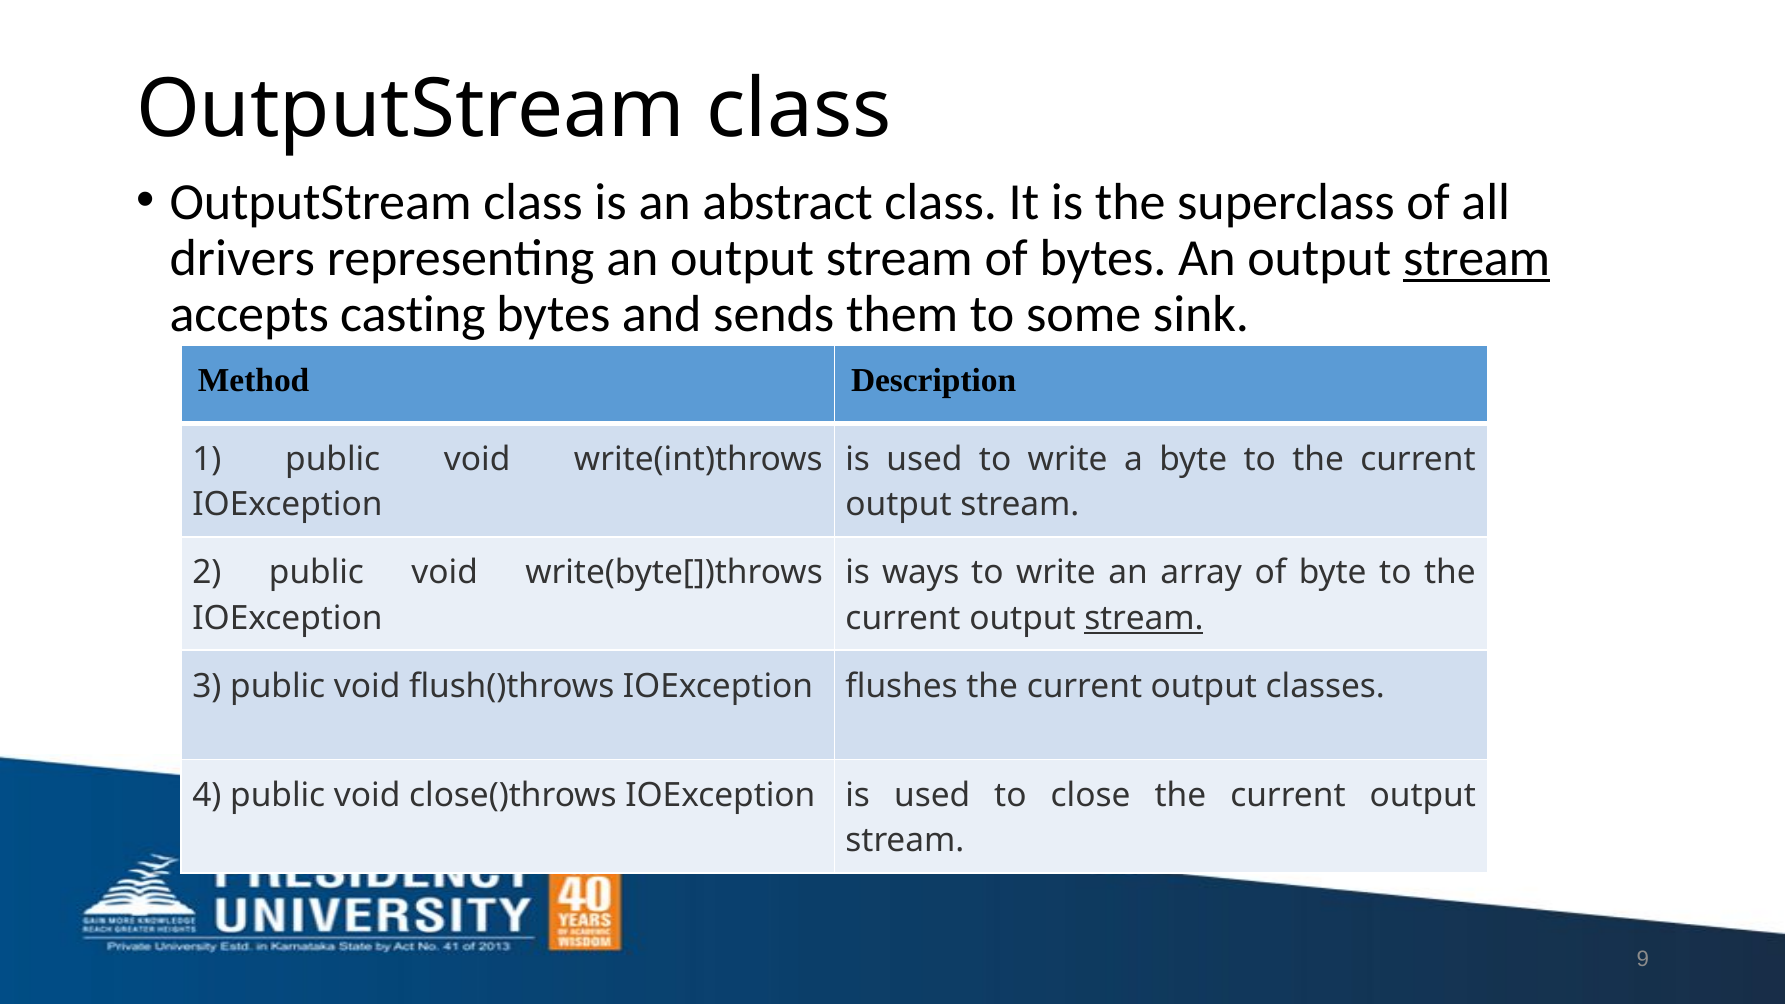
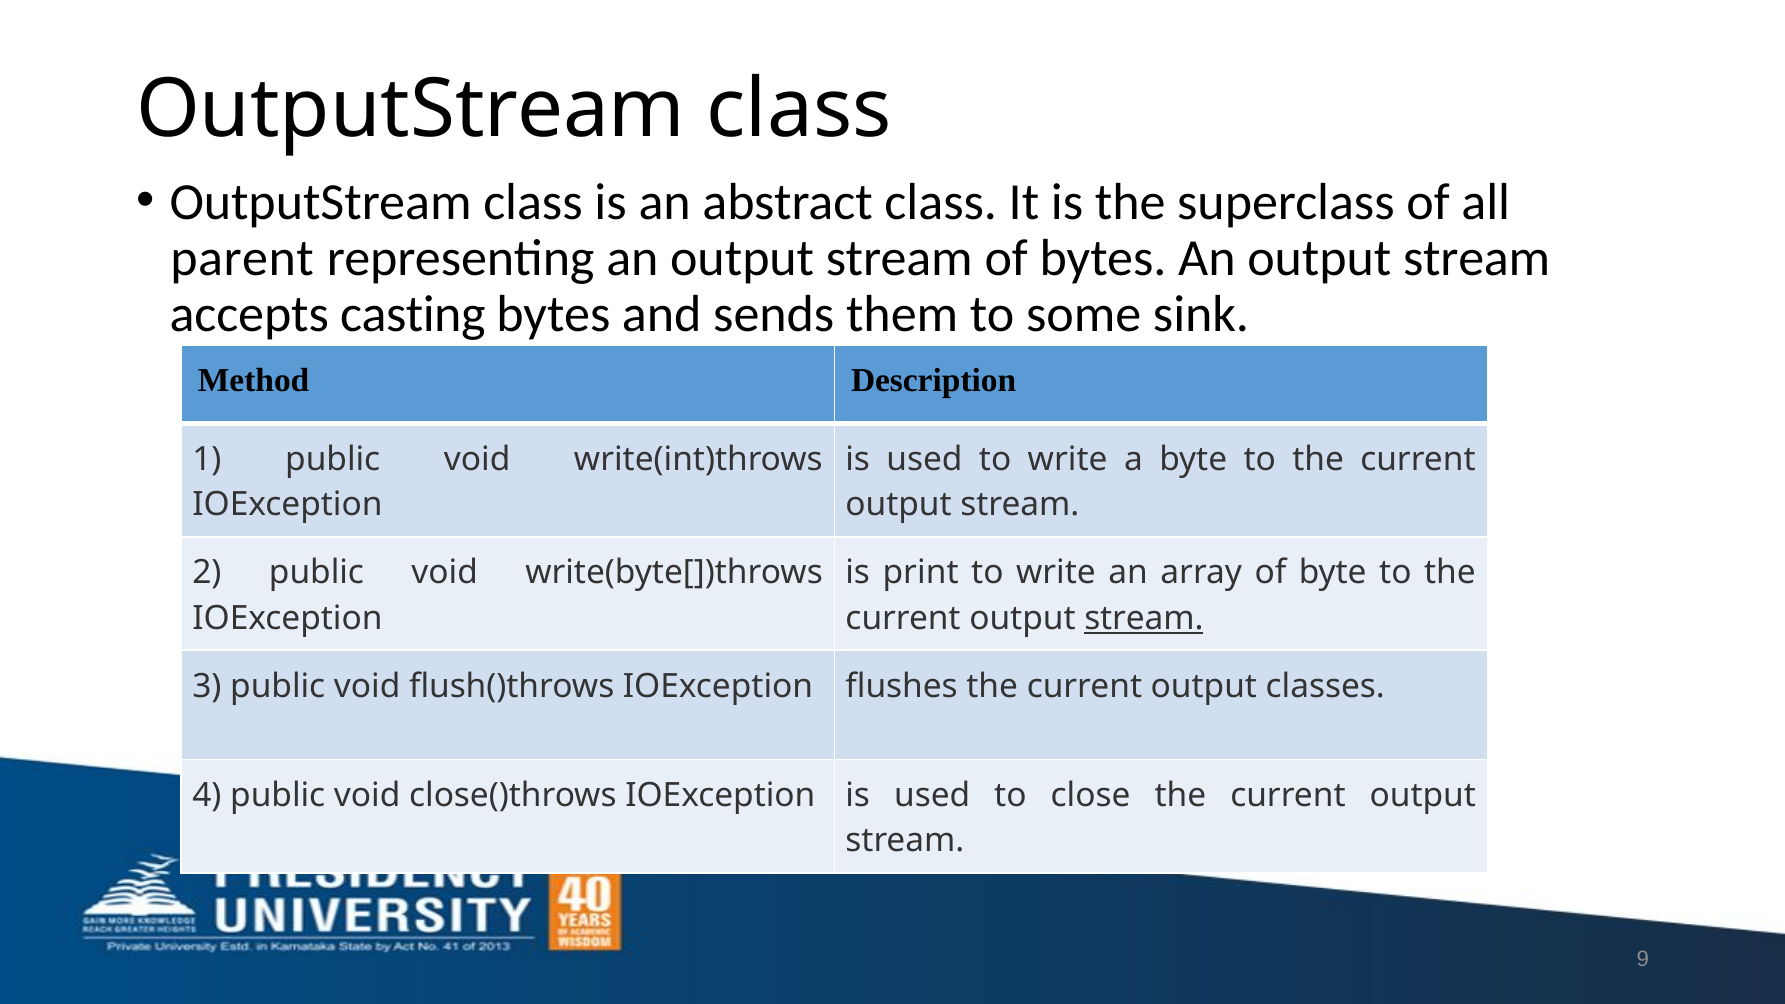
drivers: drivers -> parent (242, 258)
stream underline: present -> none (1477, 258)
ways: ways -> print (921, 573)
